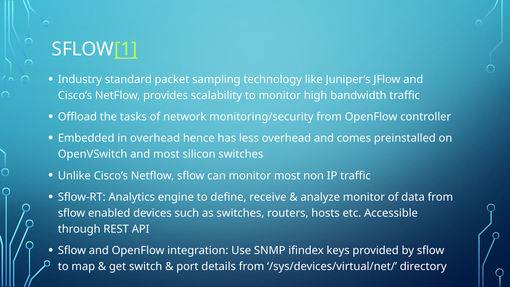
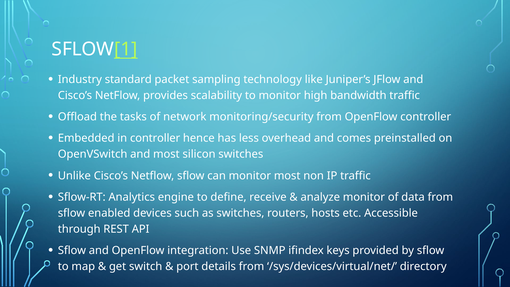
in overhead: overhead -> controller (155, 138)
